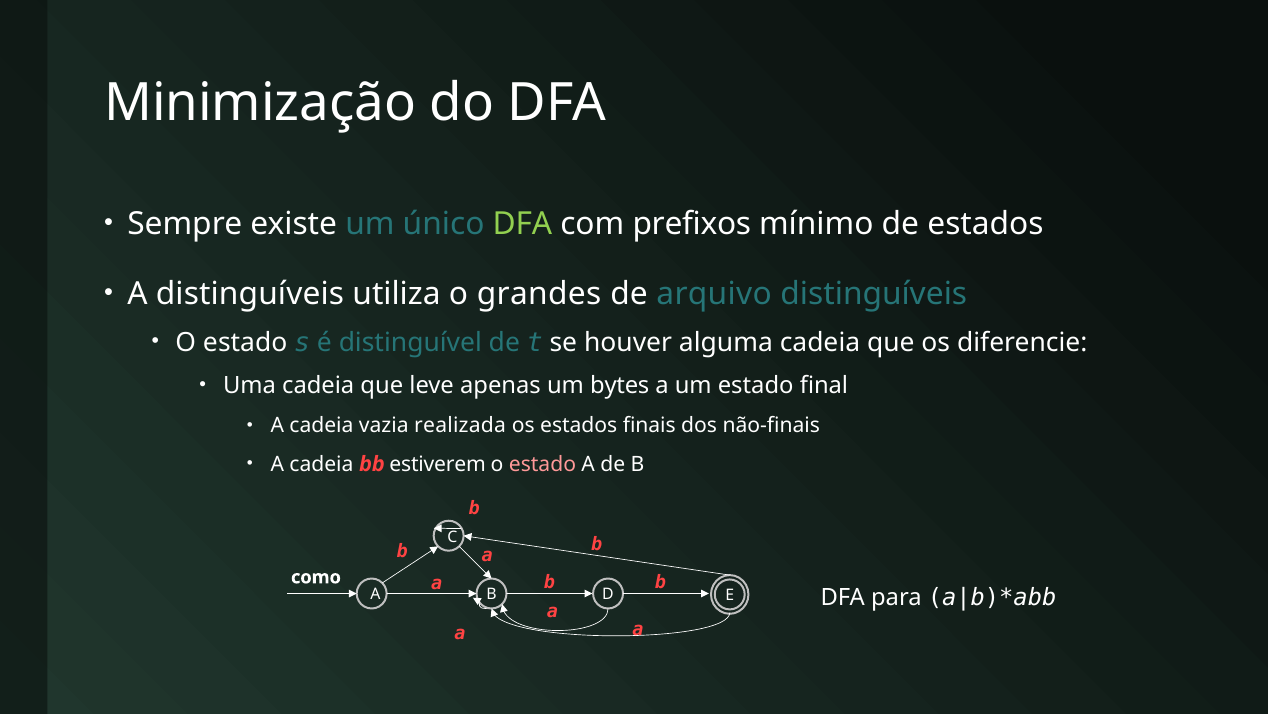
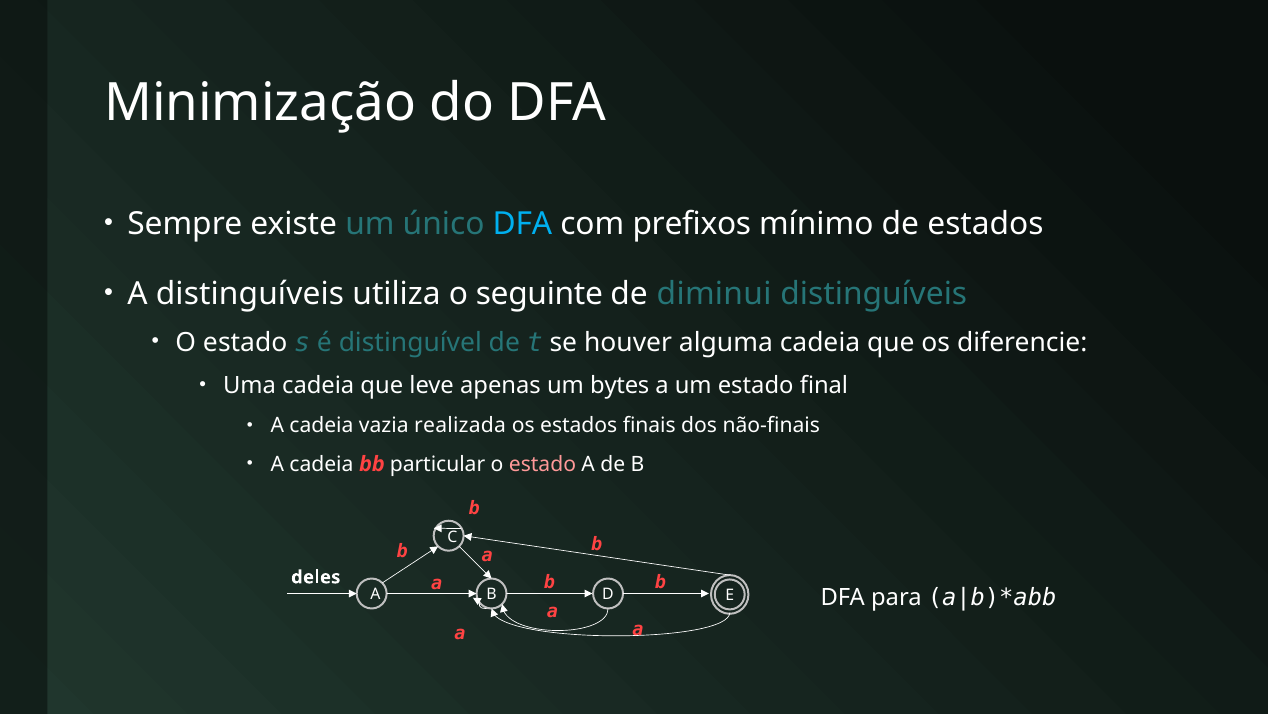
DFA colour: light green -> light blue (522, 224)
grandes: grandes -> seguinte (539, 293)
arquivo: arquivo -> diminui (714, 293)
estiverem: estiverem -> particular (438, 464)
como: como -> deles (316, 577)
